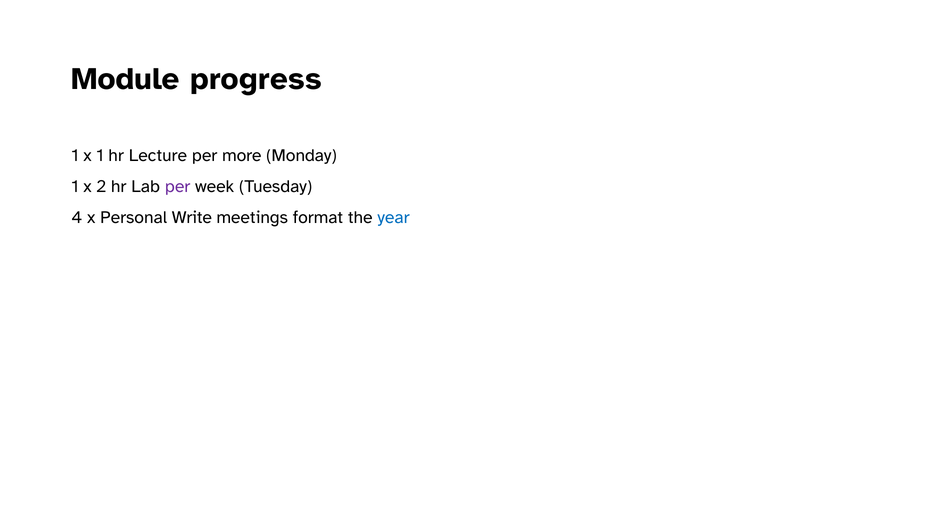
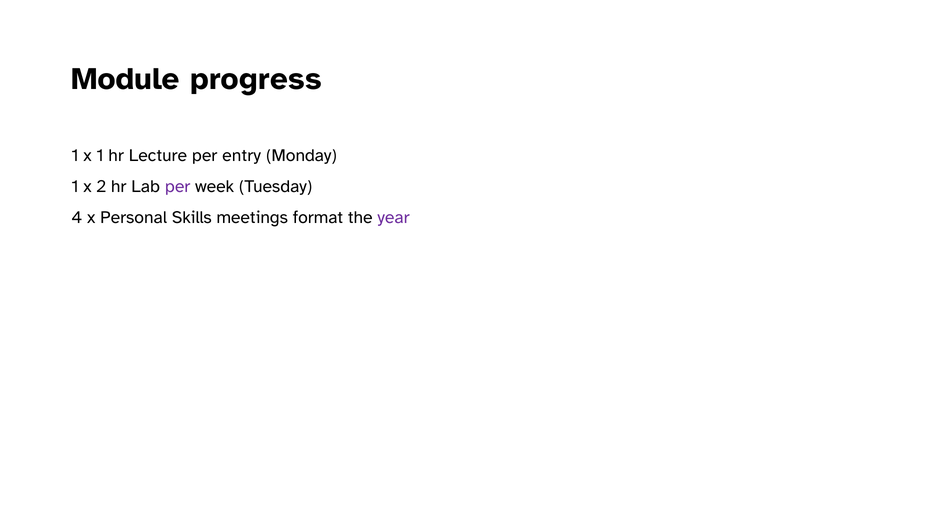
more: more -> entry (242, 156)
Write: Write -> Skills (192, 217)
year colour: blue -> purple (394, 217)
